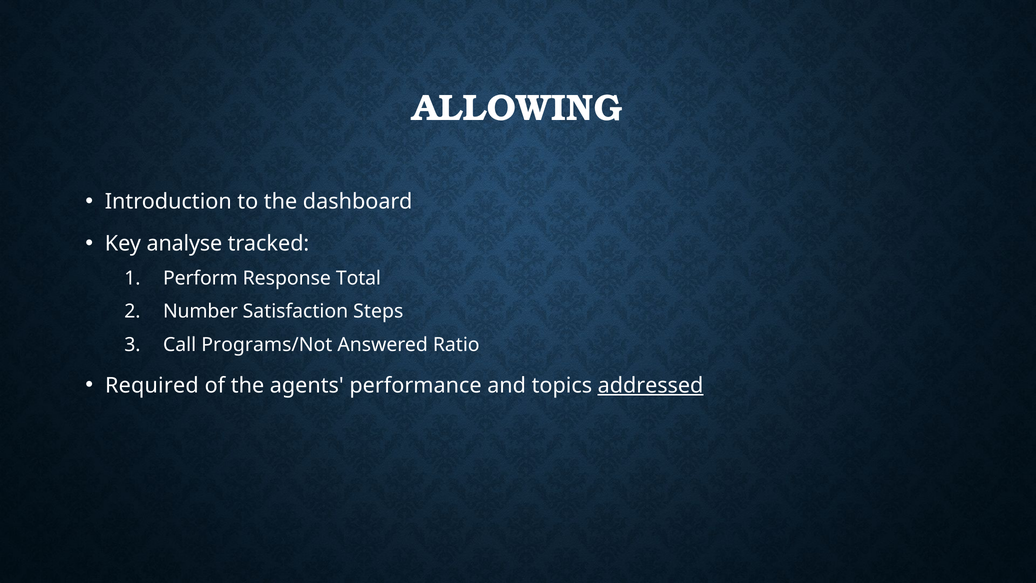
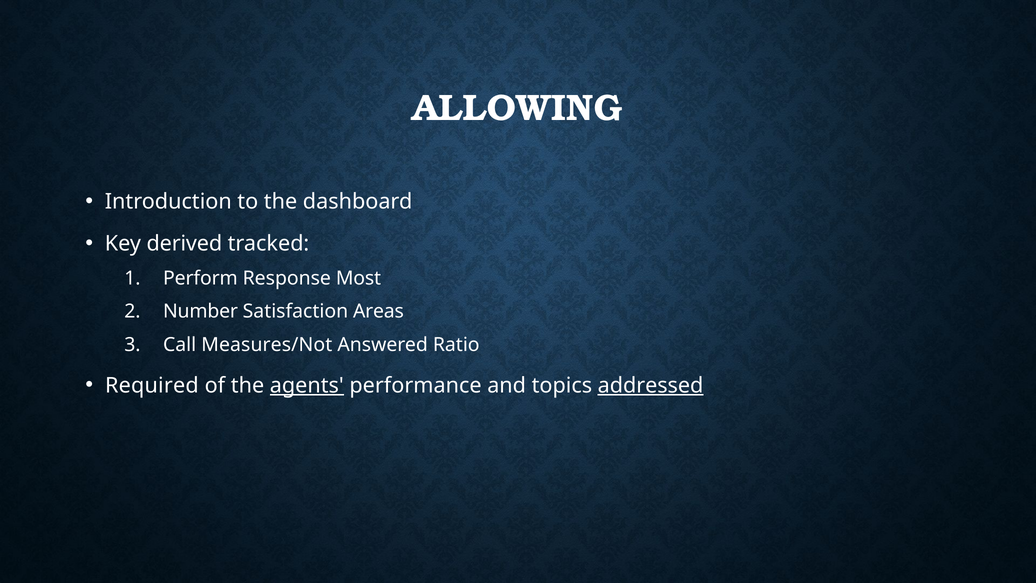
analyse: analyse -> derived (184, 243)
Total: Total -> Most (359, 278)
Steps: Steps -> Areas (378, 311)
Programs/Not: Programs/Not -> Measures/Not (267, 345)
agents underline: none -> present (307, 385)
